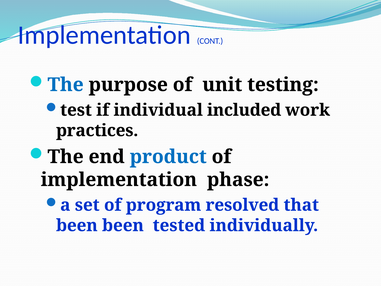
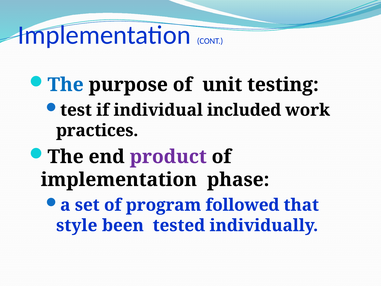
product colour: blue -> purple (168, 157)
resolved: resolved -> followed (242, 205)
been: been -> style (77, 225)
